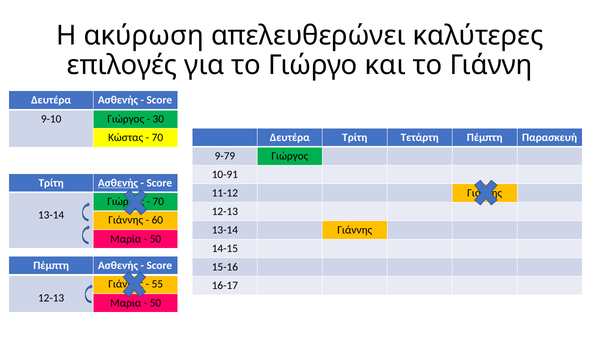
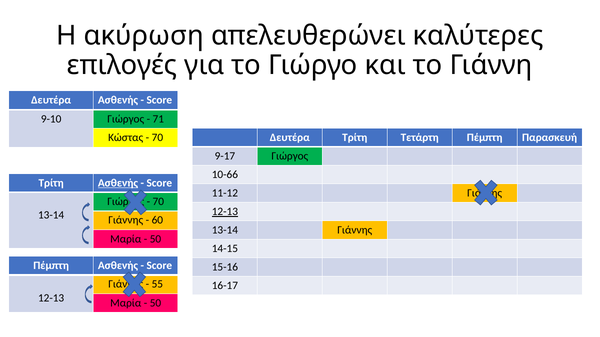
30: 30 -> 71 (158, 119)
9-79: 9-79 -> 9-17 (225, 156)
10-91: 10-91 -> 10-66 (225, 175)
12-13 underline: none -> present (225, 212)
